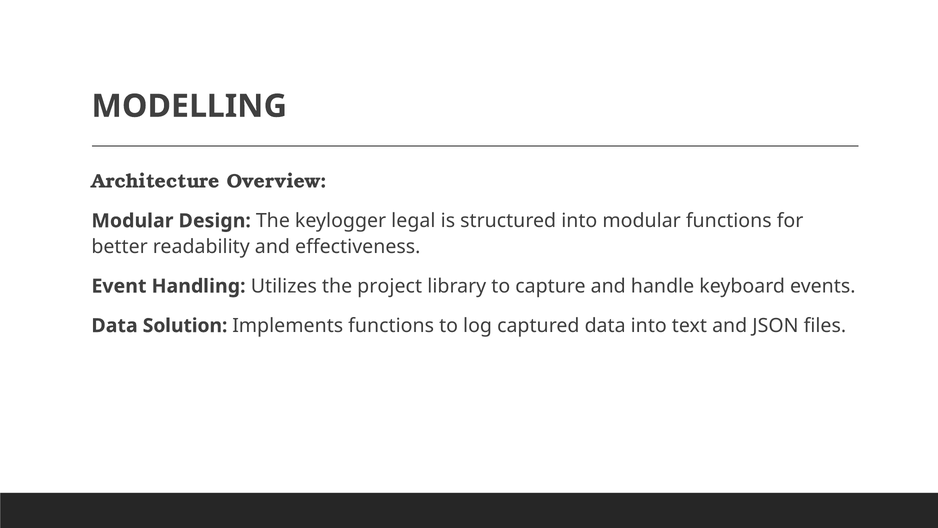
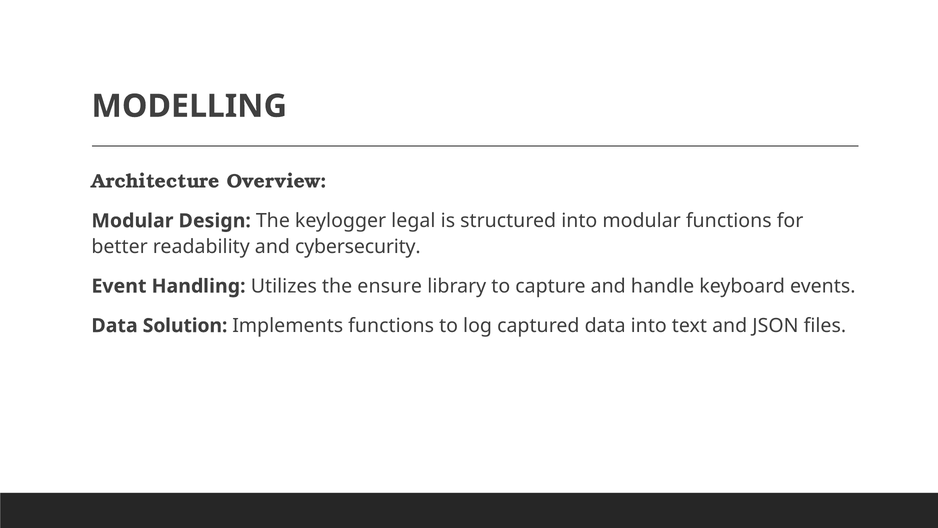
effectiveness: effectiveness -> cybersecurity (358, 246)
project: project -> ensure (390, 286)
